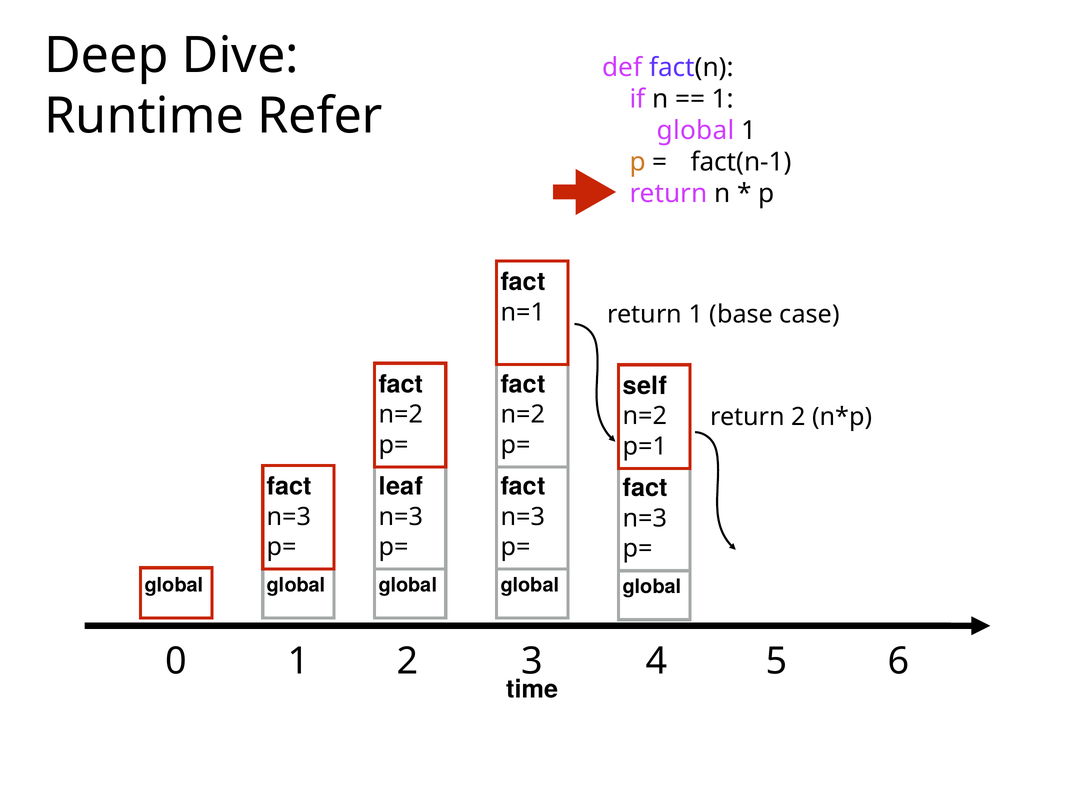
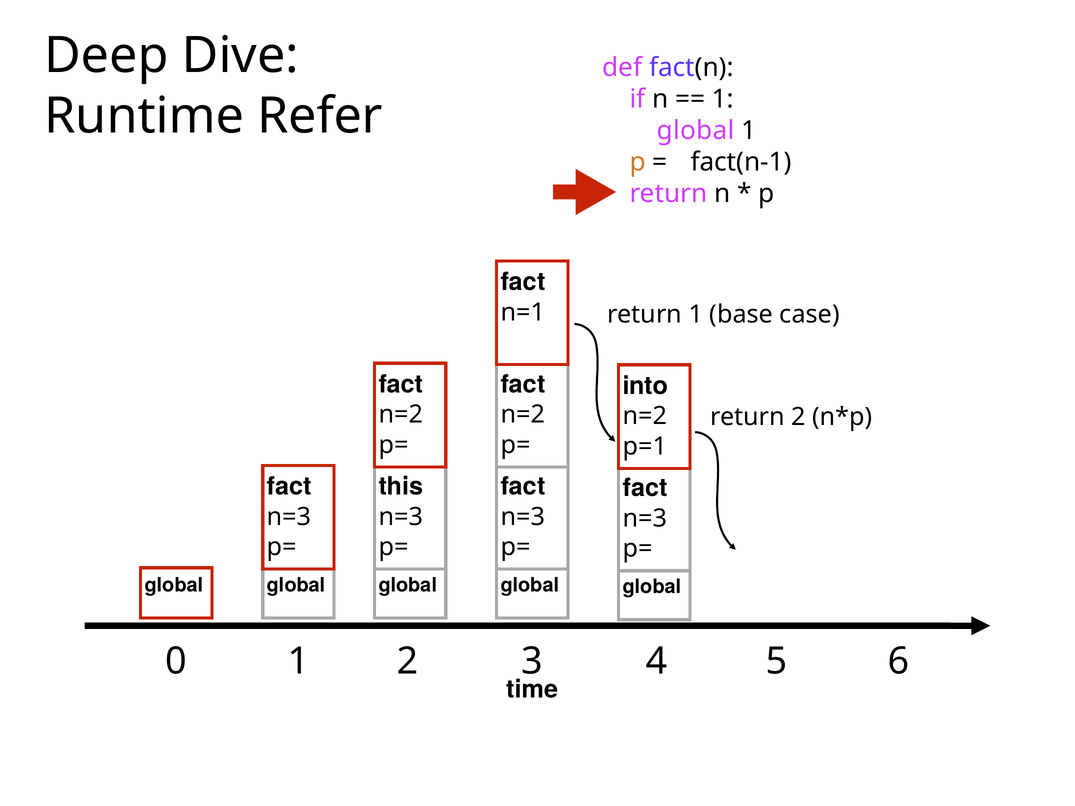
self: self -> into (645, 386)
leaf: leaf -> this (401, 487)
